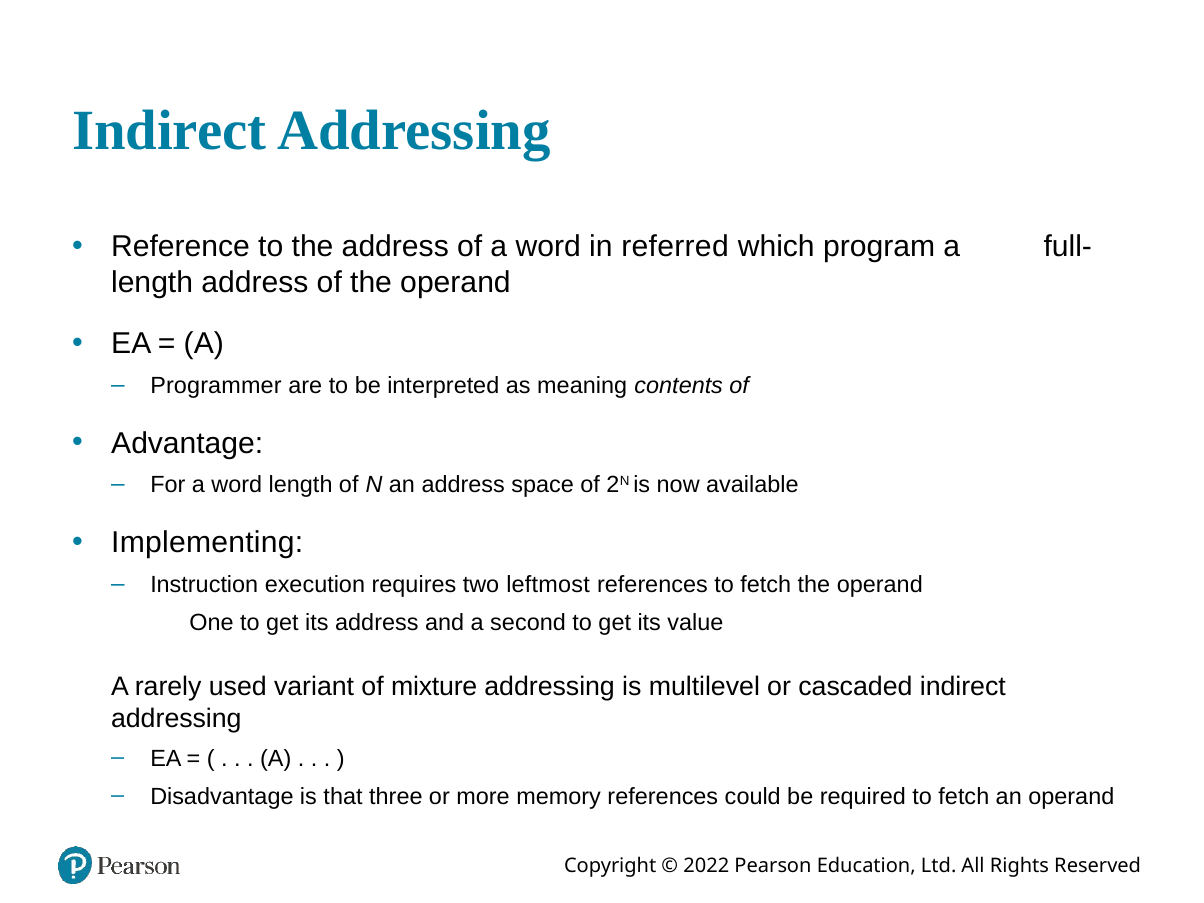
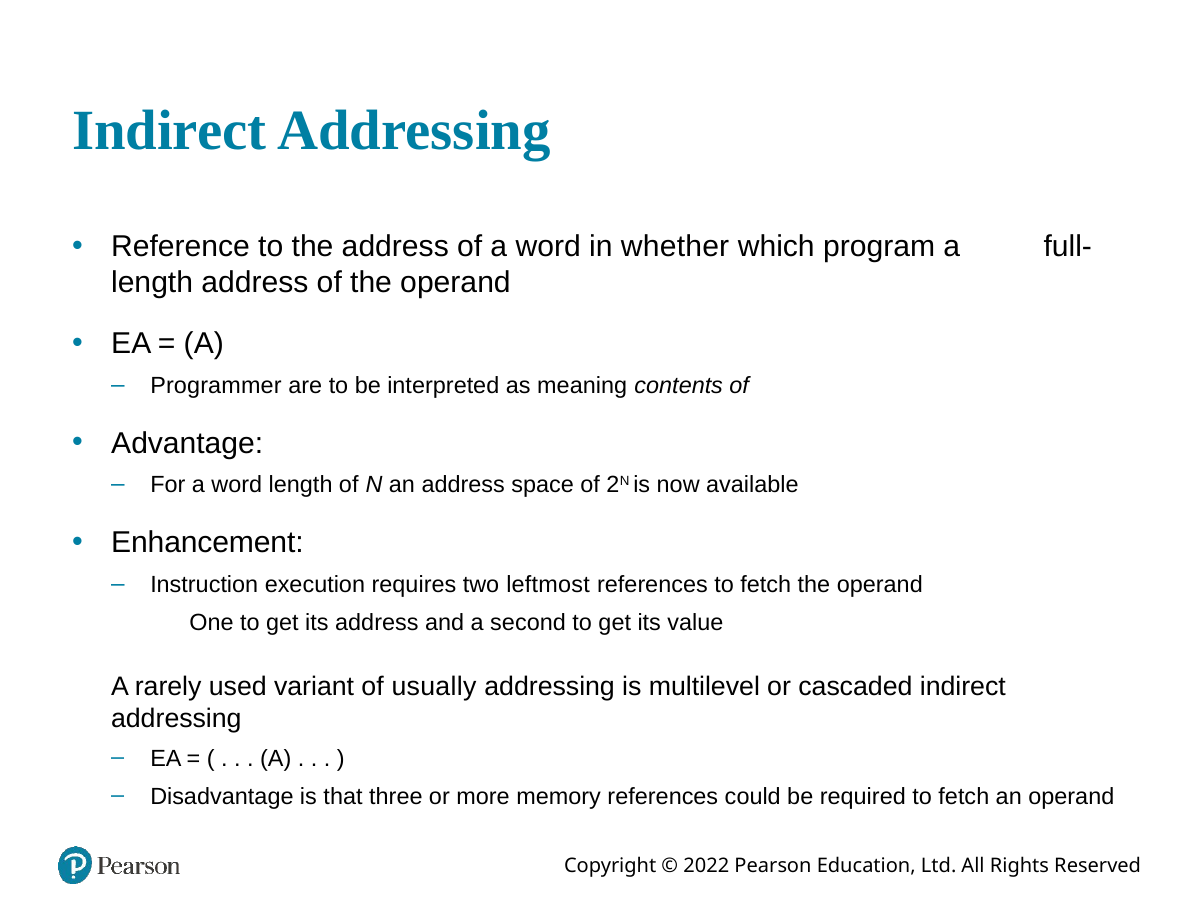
referred: referred -> whether (675, 247)
Implementing: Implementing -> Enhancement (207, 543)
mixture: mixture -> usually (434, 686)
